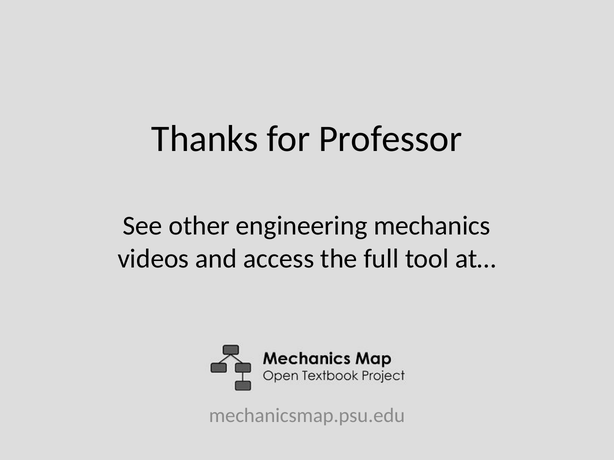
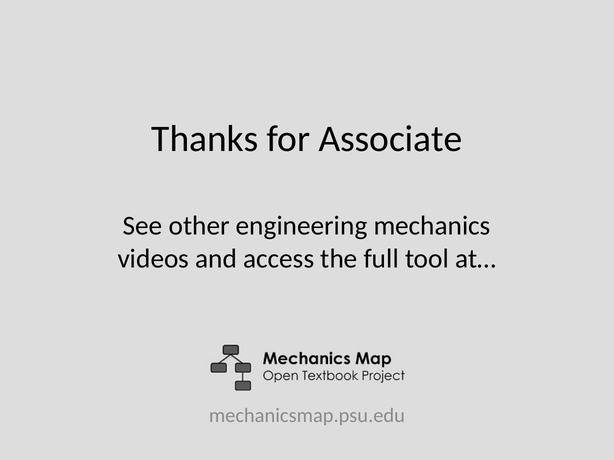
Professor: Professor -> Associate (390, 139)
